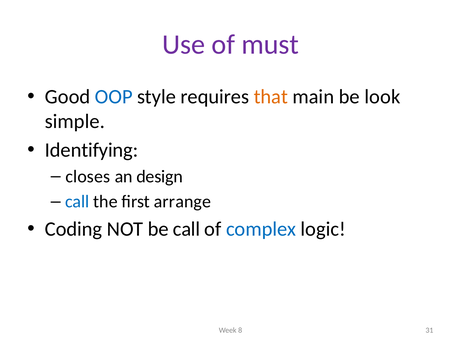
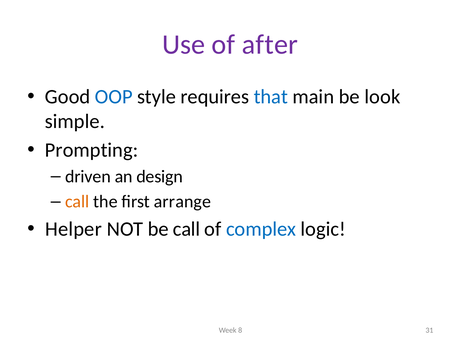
must: must -> after (270, 45)
that colour: orange -> blue (271, 97)
Identifying: Identifying -> Prompting (92, 150)
closes: closes -> driven (88, 176)
call colour: blue -> orange (77, 202)
Coding: Coding -> Helper (73, 229)
